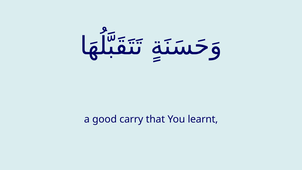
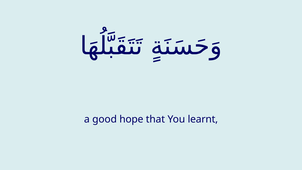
carry: carry -> hope (131, 119)
